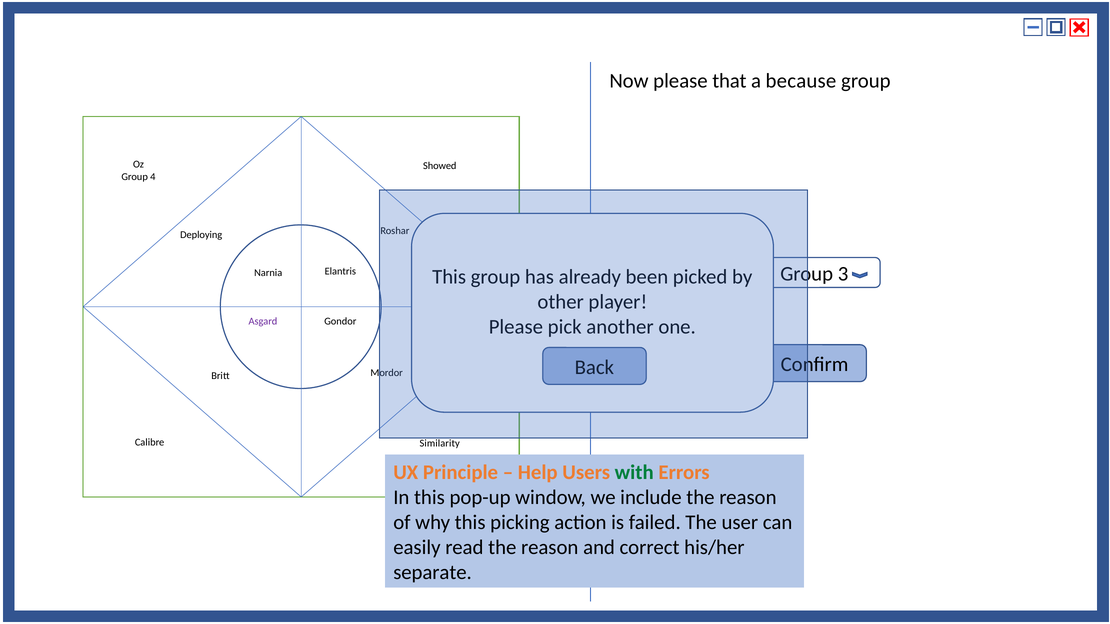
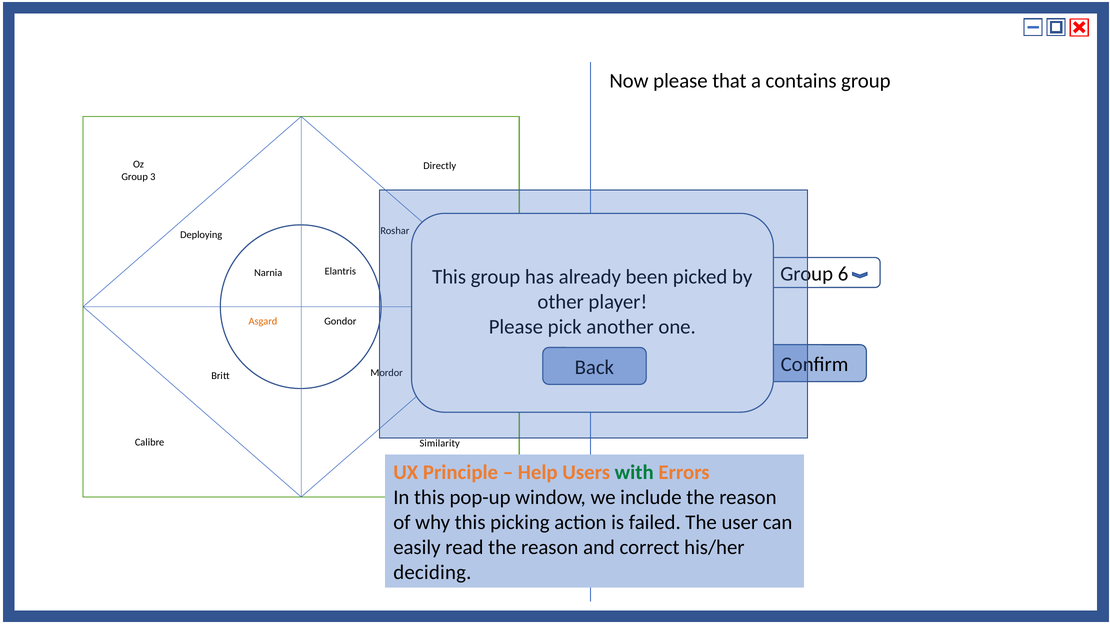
because: because -> contains (801, 81)
Showed: Showed -> Directly (440, 166)
4: 4 -> 3 (153, 177)
3: 3 -> 6 (843, 274)
Asgard colour: purple -> orange (263, 321)
separate: separate -> deciding (432, 573)
